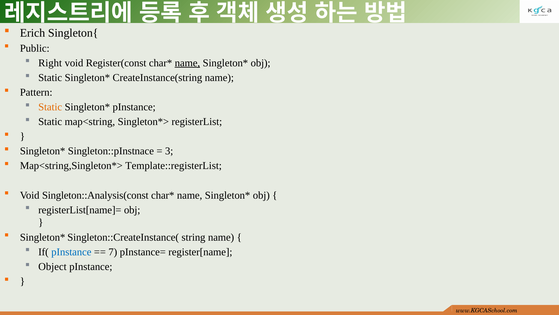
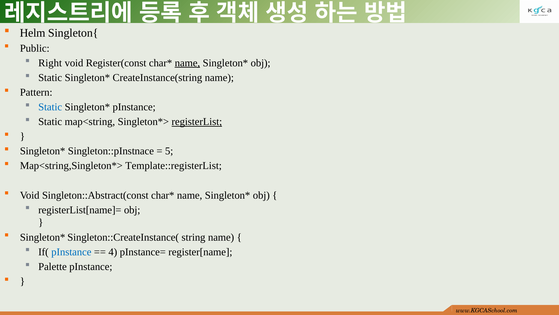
Erich: Erich -> Helm (33, 33)
Static colour: orange -> blue (50, 107)
registerList underline: none -> present (197, 121)
3: 3 -> 5 (169, 151)
Singleton::Analysis(const: Singleton::Analysis(const -> Singleton::Abstract(const (95, 195)
7: 7 -> 4 (113, 251)
Object: Object -> Palette (53, 266)
